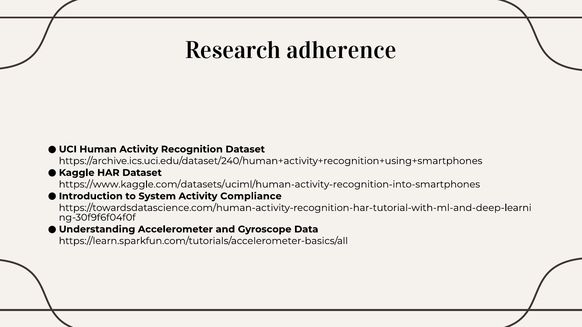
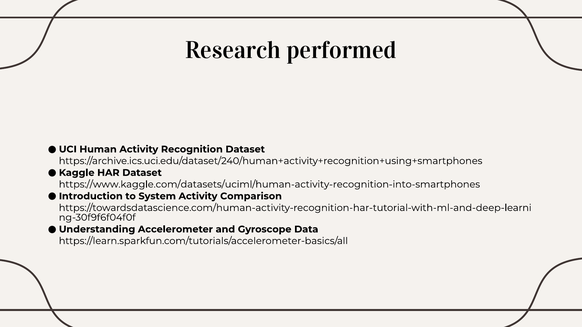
adherence: adherence -> performed (342, 50)
Compliance: Compliance -> Comparison (251, 196)
